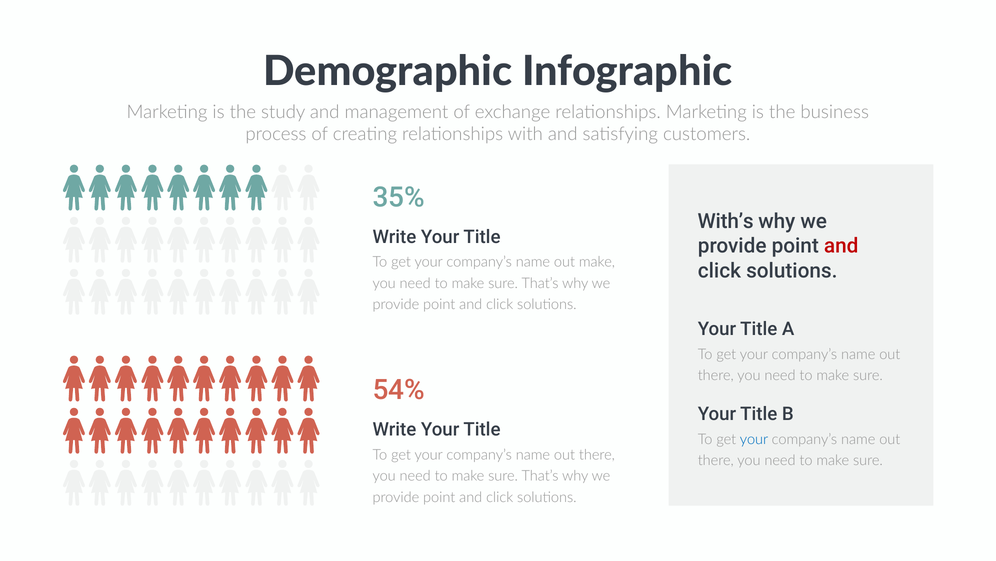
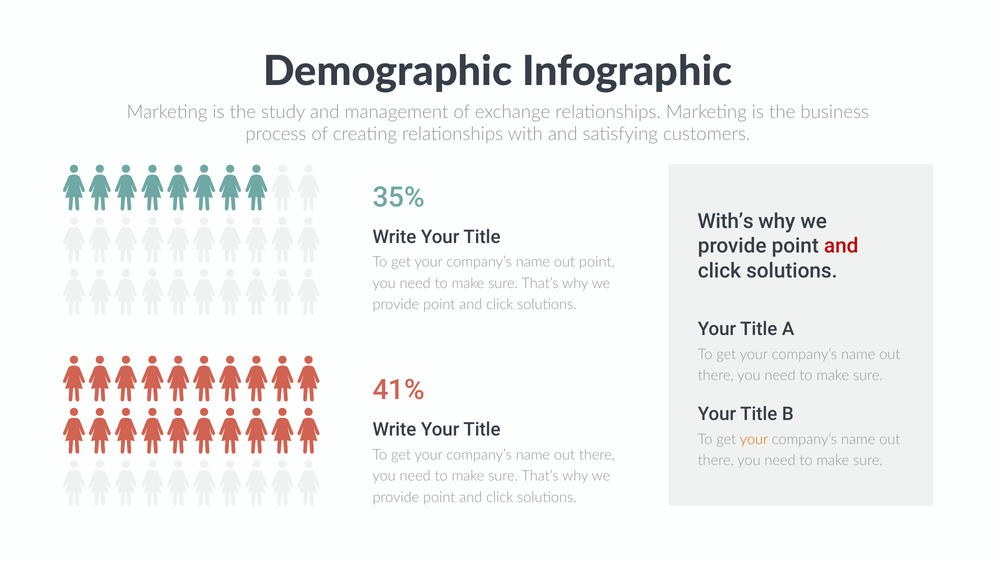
out make: make -> point (597, 262)
54%: 54% -> 41% (399, 390)
your colour: blue -> orange (754, 439)
